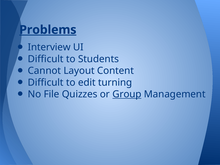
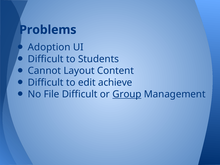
Problems underline: present -> none (48, 30)
Interview: Interview -> Adoption (49, 47)
turning: turning -> achieve (115, 82)
File Quizzes: Quizzes -> Difficult (80, 94)
